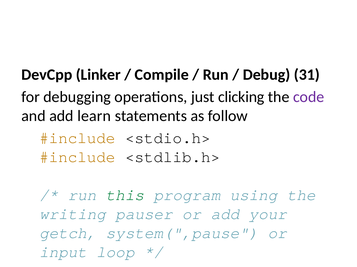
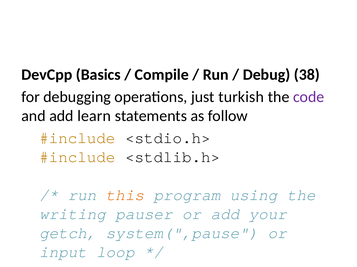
Linker: Linker -> Basics (98, 75)
31: 31 -> 38 (307, 75)
clicking: clicking -> turkish (241, 97)
this colour: green -> orange (125, 196)
